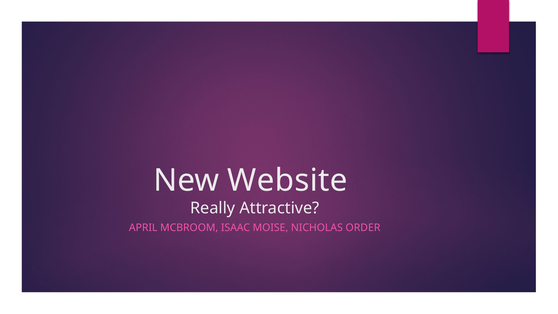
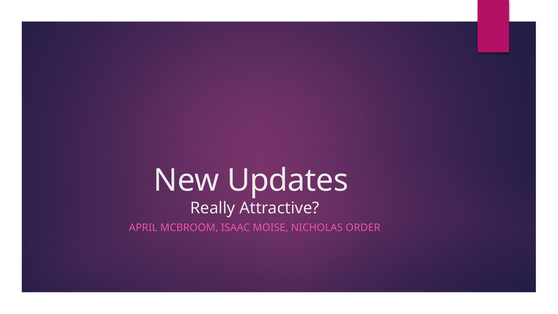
Website: Website -> Updates (288, 180)
